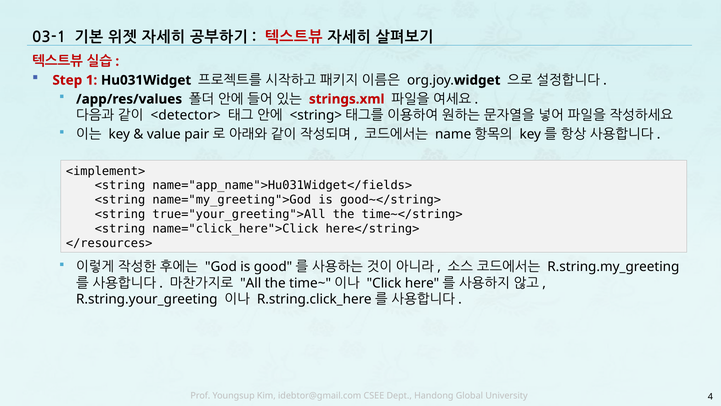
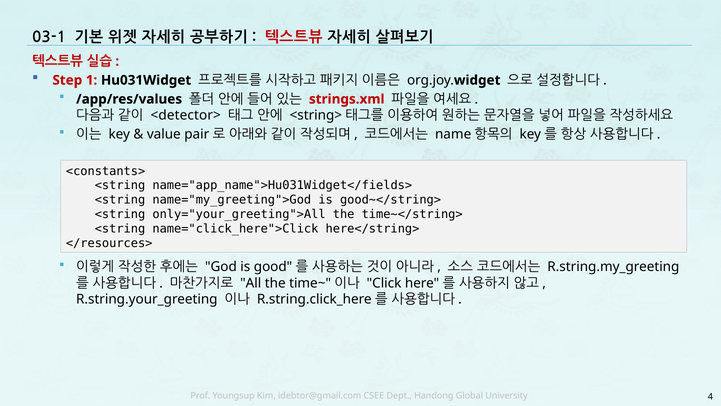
<implement>: <implement> -> <constants> (106, 171)
true="your_greeting">All: true="your_greeting">All -> only="your_greeting">All (239, 214)
